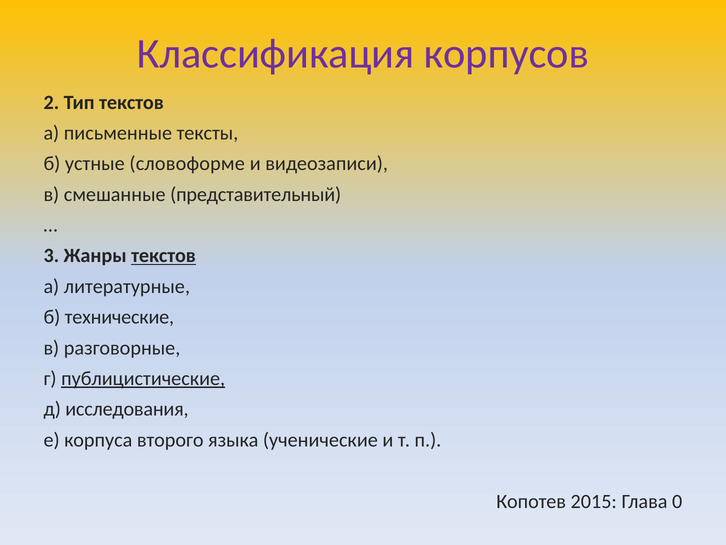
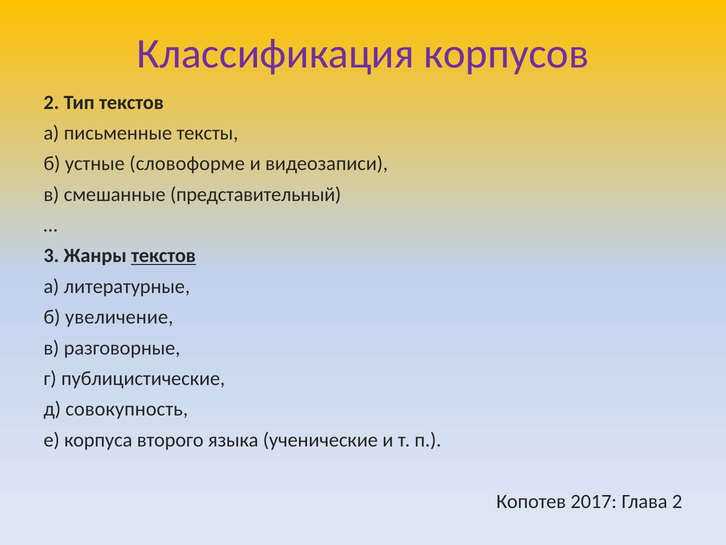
технические: технические -> увеличение (119, 317)
публицистические underline: present -> none (143, 378)
исследования: исследования -> совокупность (127, 409)
2015: 2015 -> 2017 (594, 501)
Глава 0: 0 -> 2 (677, 501)
